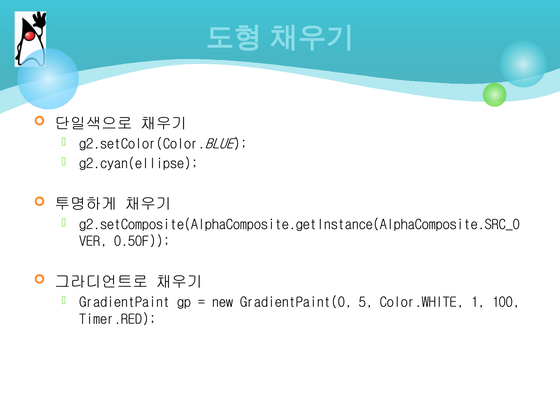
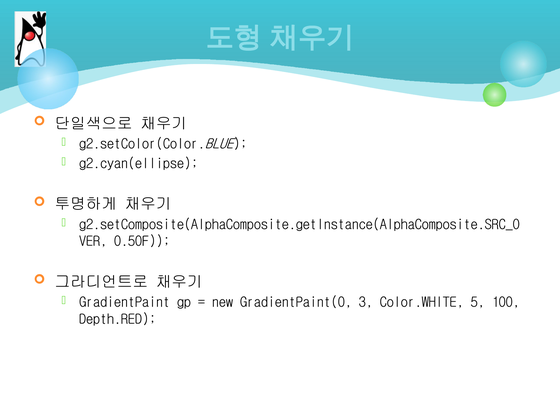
5: 5 -> 3 (366, 302)
1: 1 -> 5 (478, 302)
Timer.RED: Timer.RED -> Depth.RED (118, 319)
